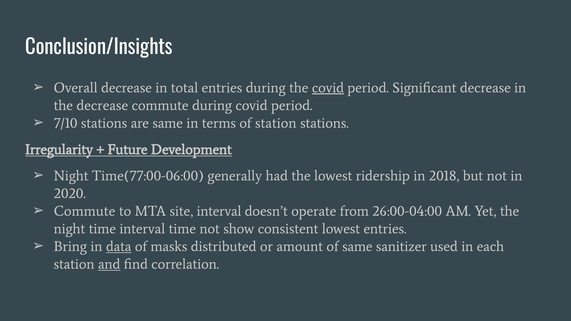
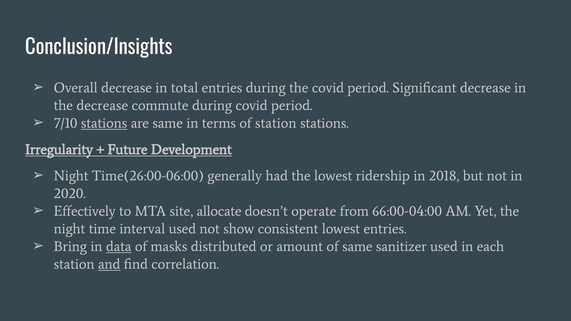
covid underline: present -> none (328, 88)
stations underline: none -> present (104, 123)
Time(77:00-06:00: Time(77:00-06:00 -> Time(26:00-06:00 (148, 176)
Commute: Commute -> Effectively (85, 211)
site interval: interval -> allocate (219, 211)
26:00-04:00: 26:00-04:00 -> 66:00-04:00 (407, 211)
interval time: time -> used (182, 229)
